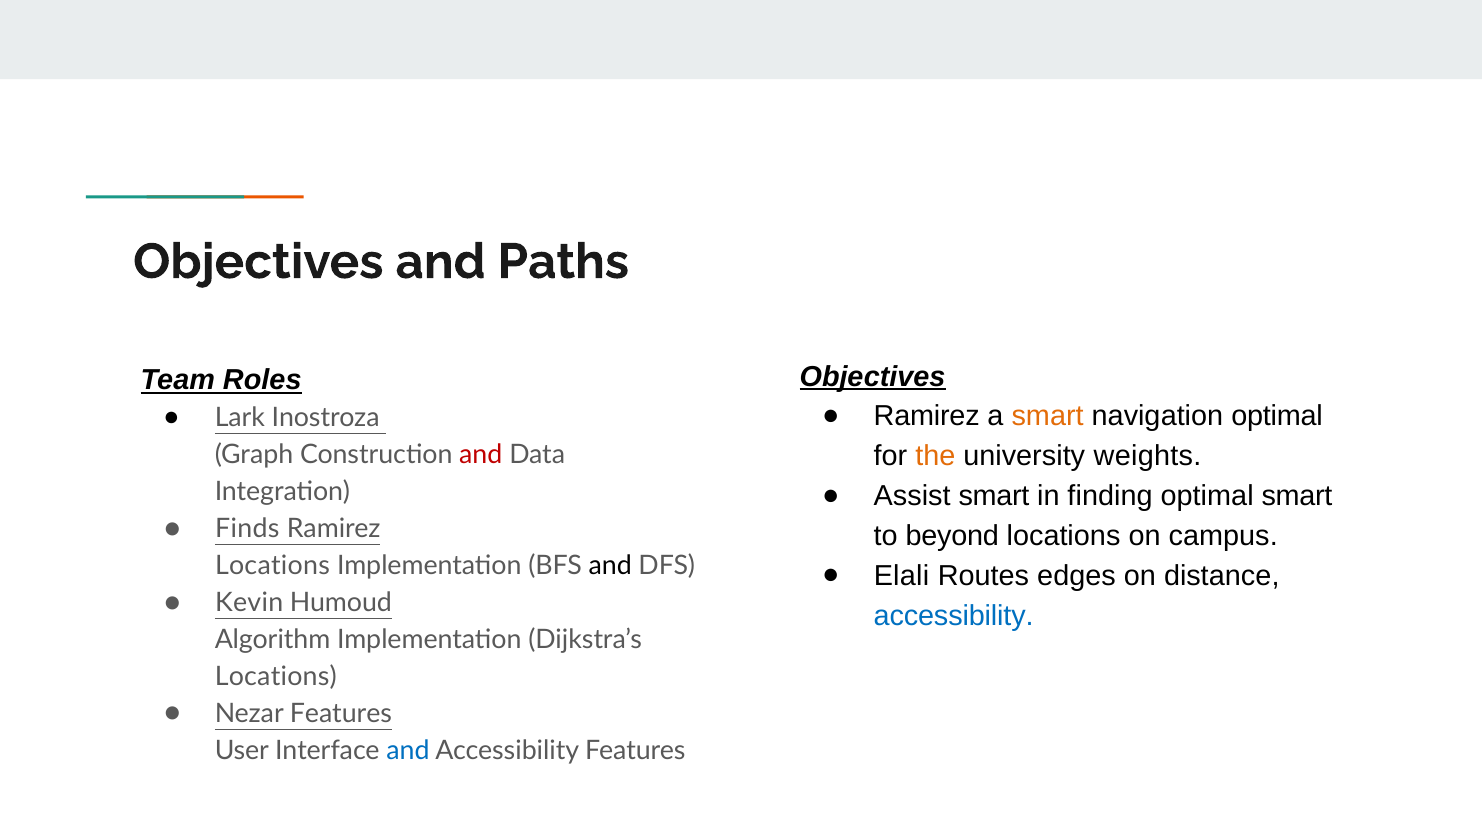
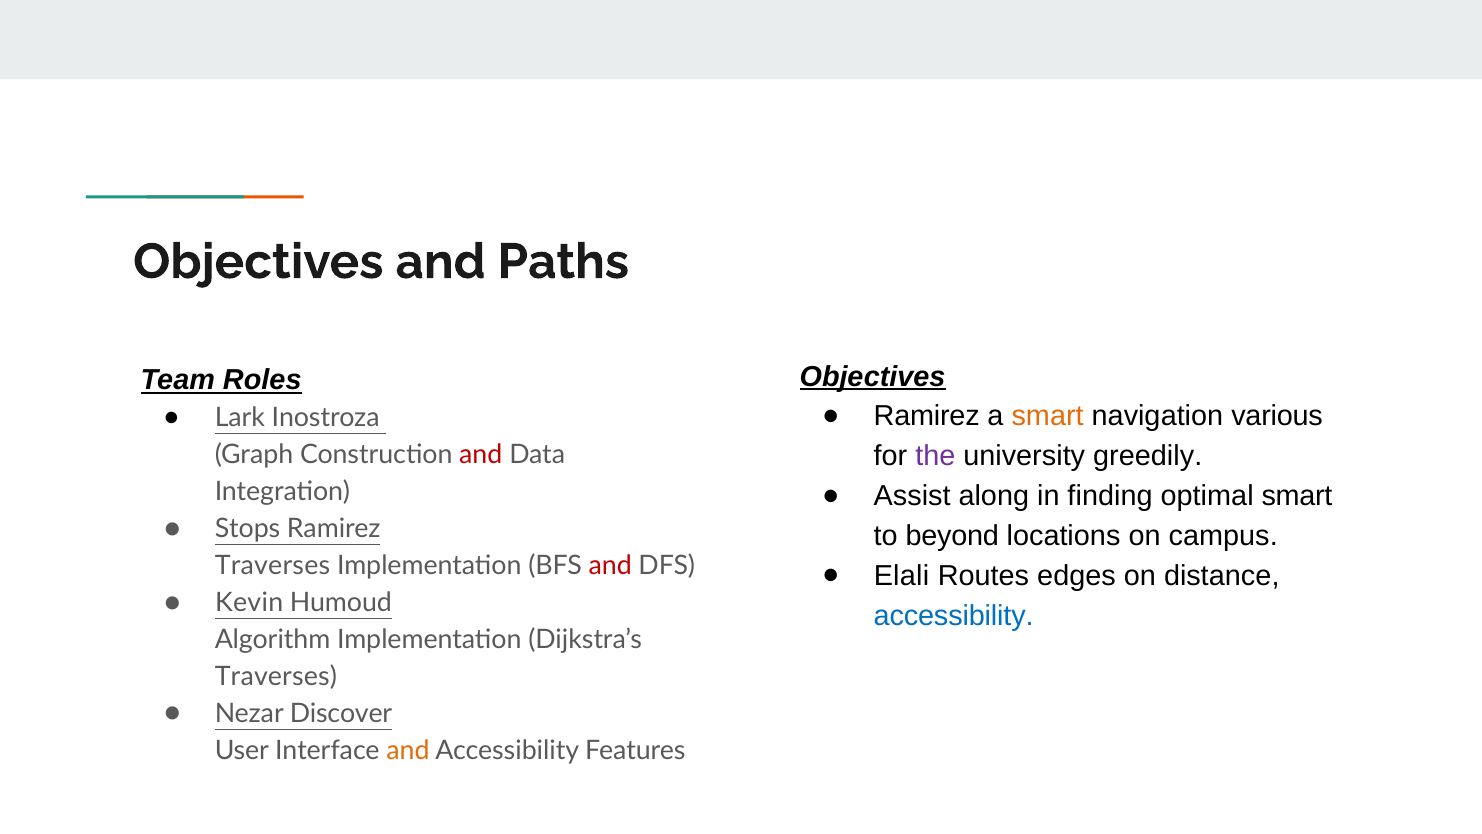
navigation optimal: optimal -> various (1277, 416)
the colour: orange -> purple (935, 456)
weights: weights -> greedily (1148, 456)
Assist smart: smart -> along (994, 496)
Finds: Finds -> Stops (248, 529)
Locations: Locations -> Traverses (272, 566)
and colour: black -> red (610, 566)
Locations: Locations -> Traverses (276, 676)
Nezar Features: Features -> Discover (341, 713)
and colour: blue -> orange (408, 750)
